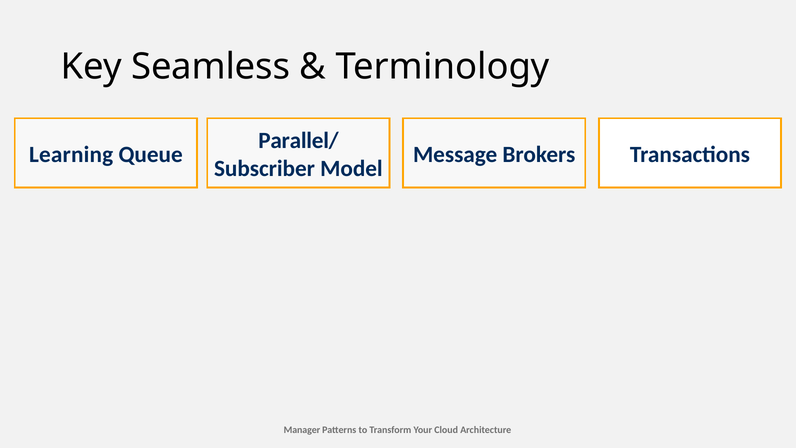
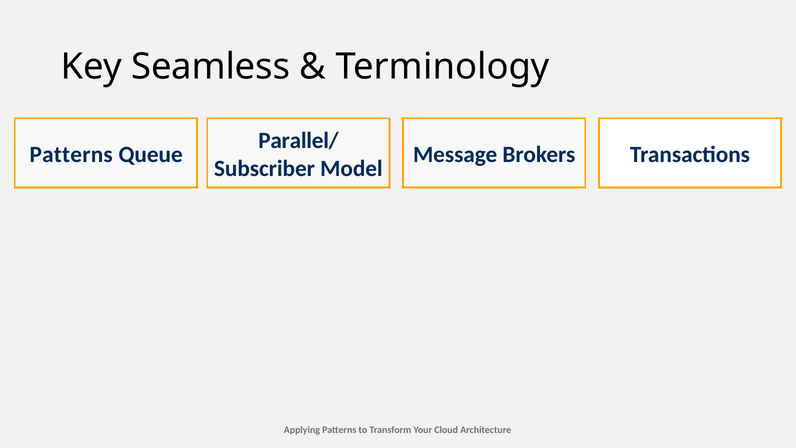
Learning: Learning -> Patterns (71, 154)
Manager: Manager -> Applying (302, 430)
